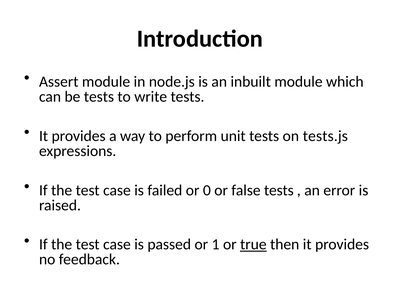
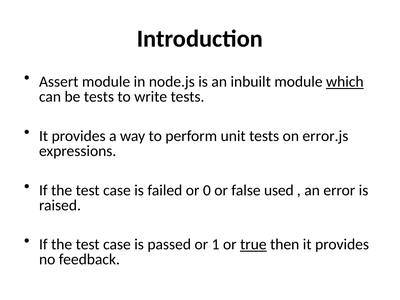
which underline: none -> present (345, 82)
tests.js: tests.js -> error.js (325, 136)
false tests: tests -> used (279, 190)
